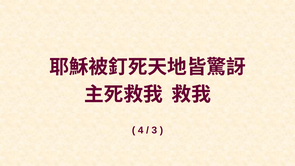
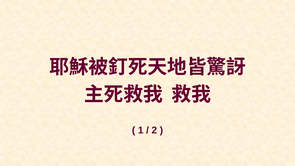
4: 4 -> 1 (141, 130)
3: 3 -> 2 (154, 130)
